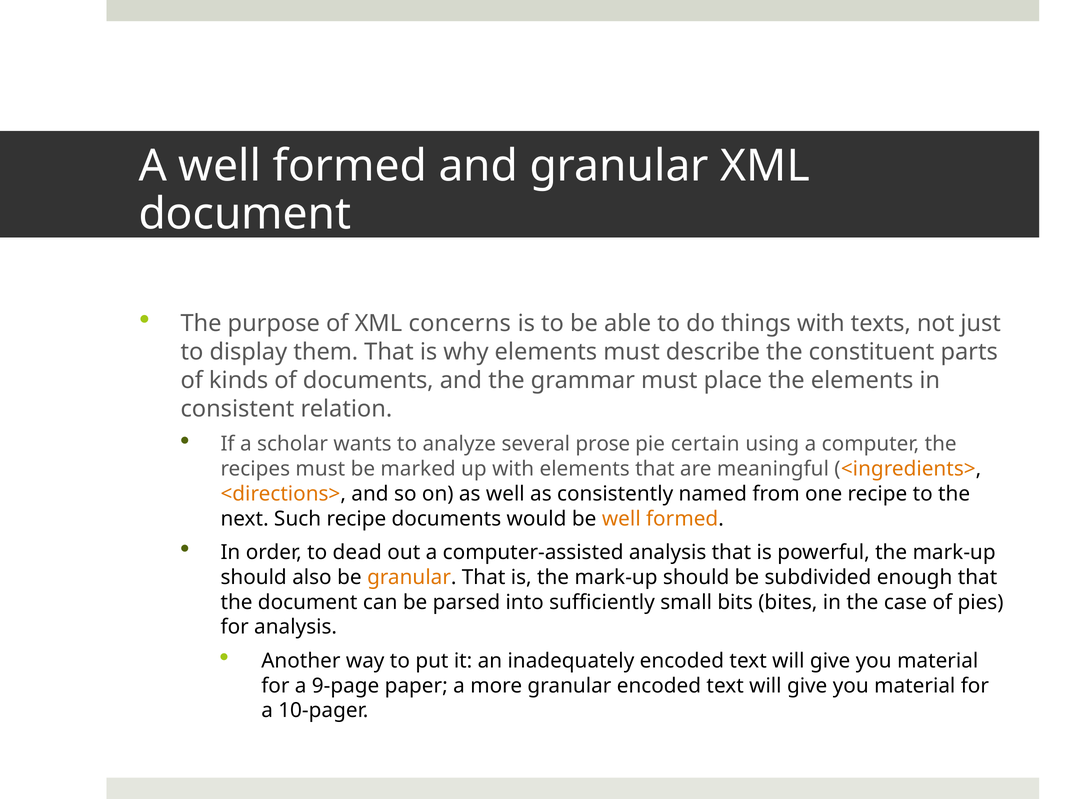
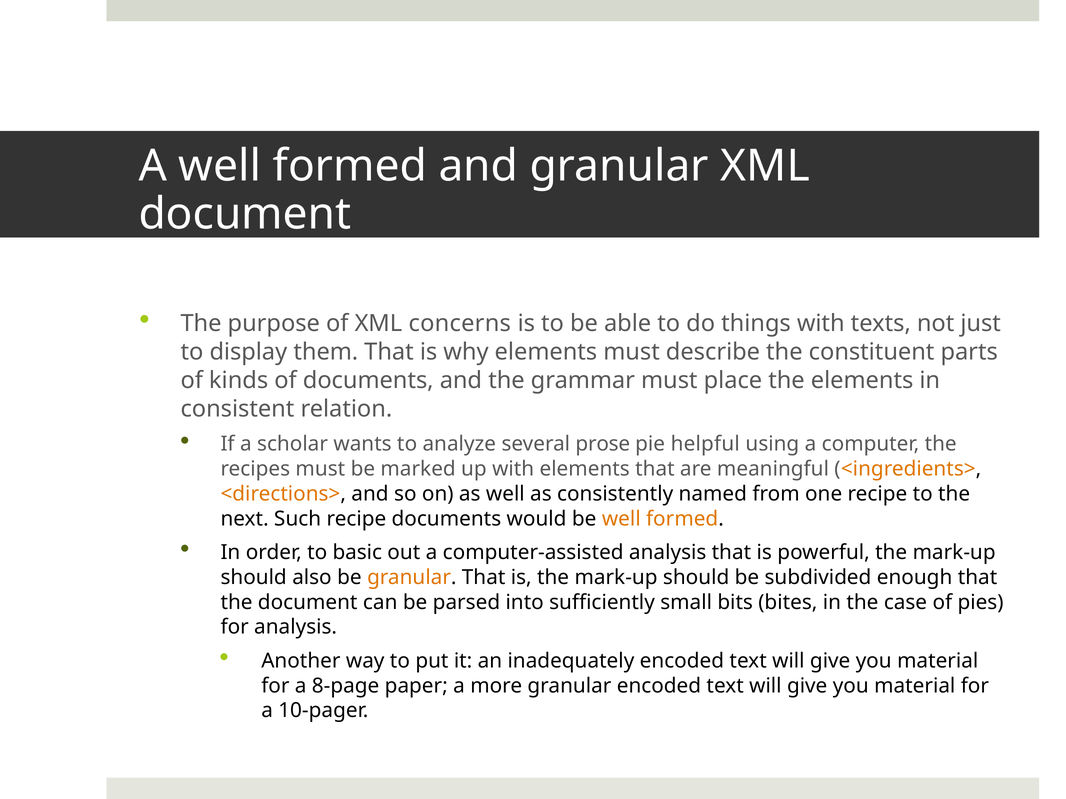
certain: certain -> helpful (705, 444)
dead: dead -> basic (357, 553)
9-page: 9-page -> 8-page (346, 686)
